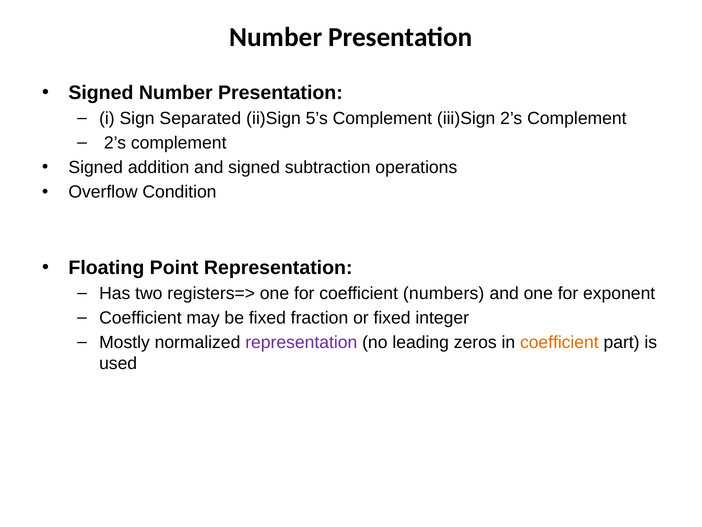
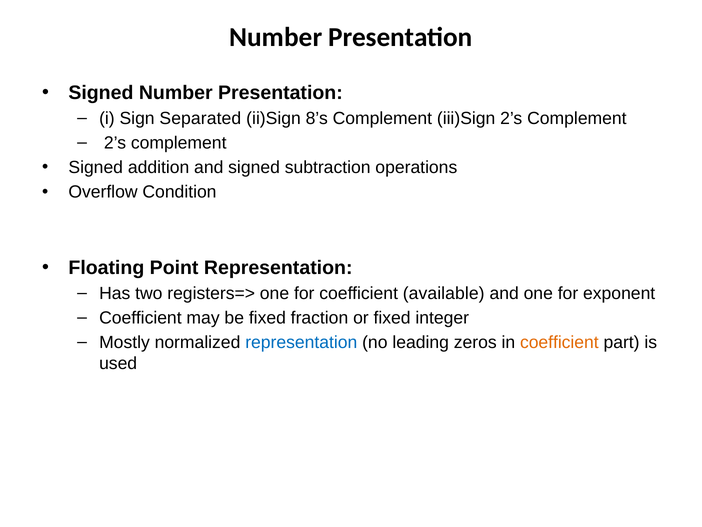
5’s: 5’s -> 8’s (317, 118)
numbers: numbers -> available (444, 293)
representation colour: purple -> blue (301, 342)
